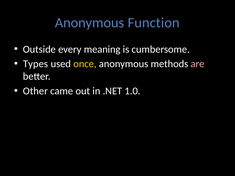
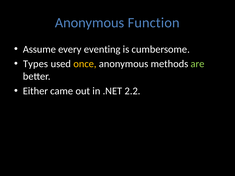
Outside: Outside -> Assume (39, 49)
meaning: meaning -> eventing (102, 49)
are colour: pink -> light green (198, 64)
Other: Other -> Either (35, 91)
1.0: 1.0 -> 2.2 (133, 91)
